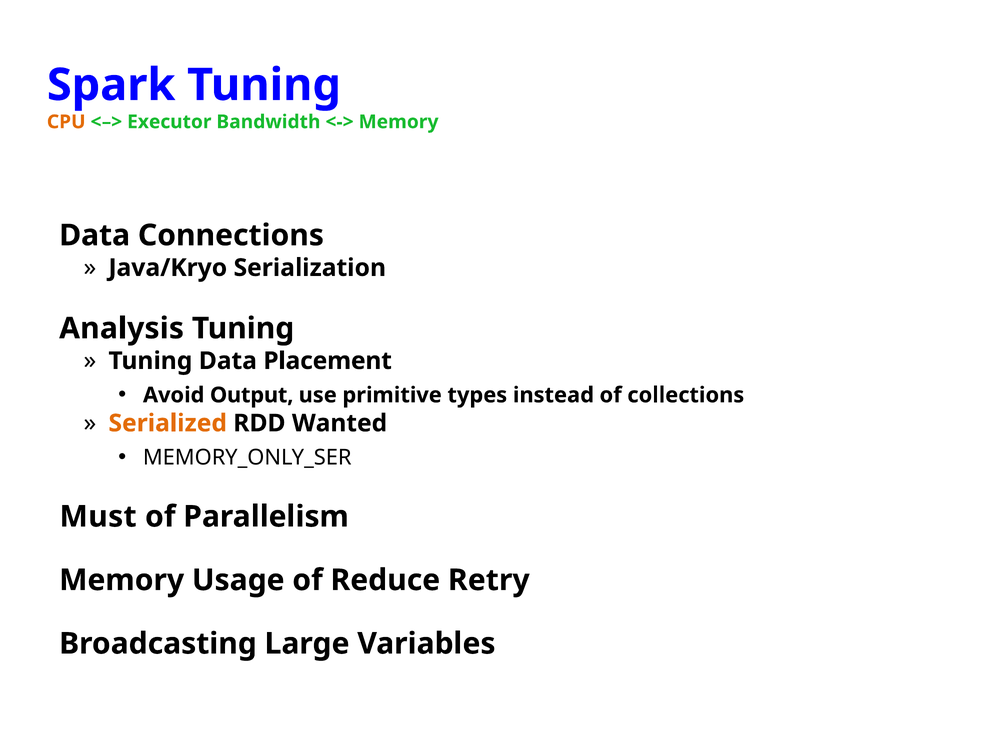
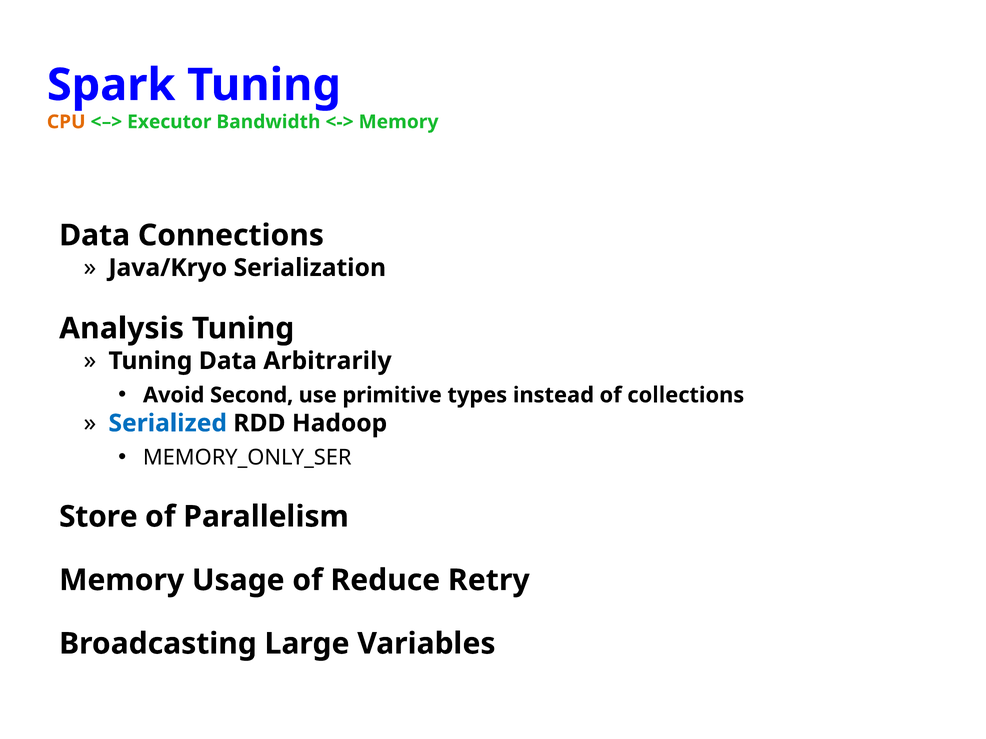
Placement: Placement -> Arbitrarily (327, 361)
Output: Output -> Second (252, 395)
Serialized colour: orange -> blue (168, 424)
Wanted: Wanted -> Hadoop (340, 424)
Must: Must -> Store (98, 517)
